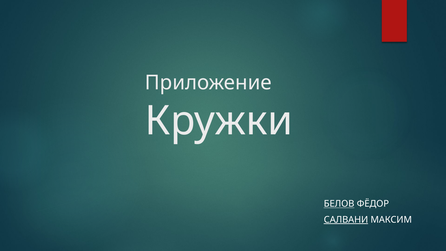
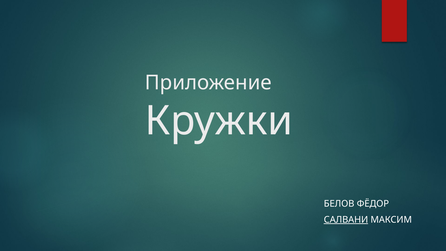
БЕЛОВ underline: present -> none (339, 204)
